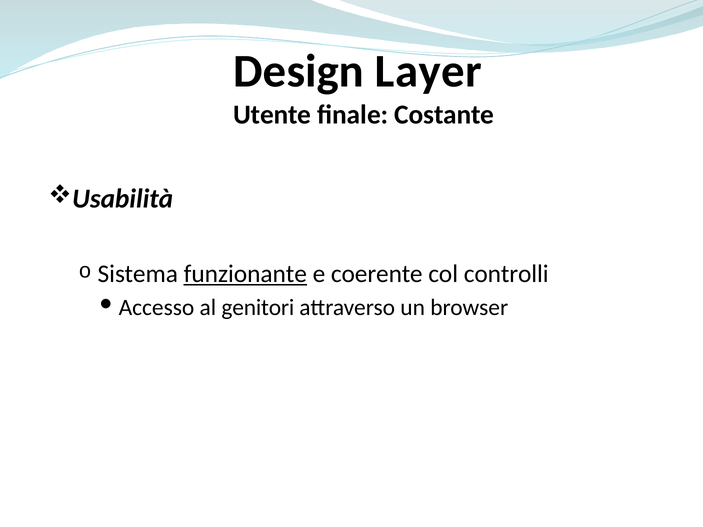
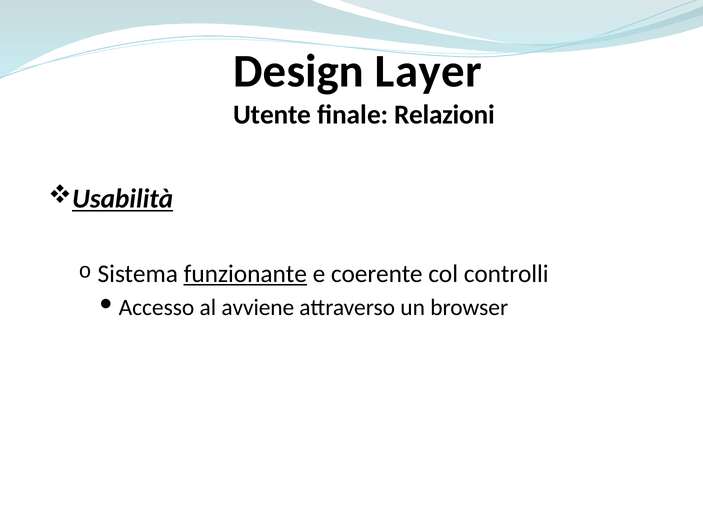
Costante: Costante -> Relazioni (444, 115)
Usabilità underline: none -> present (123, 199)
genitori: genitori -> avviene (258, 308)
